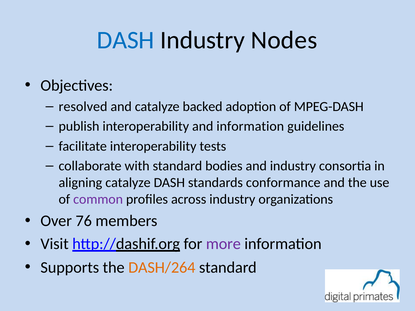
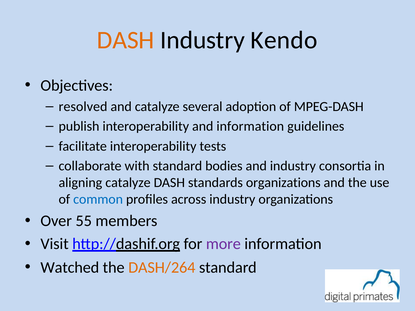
DASH colour: blue -> orange (126, 40)
Nodes: Nodes -> Kendo (284, 40)
backed: backed -> several (203, 107)
standards conformance: conformance -> organizations (283, 183)
common colour: purple -> blue (98, 199)
76: 76 -> 55 (84, 221)
Supports: Supports -> Watched (70, 268)
